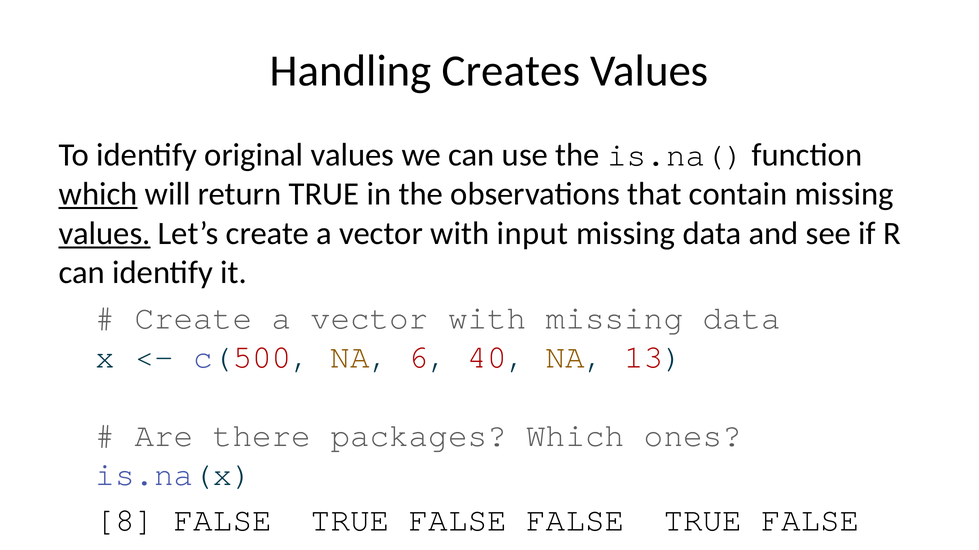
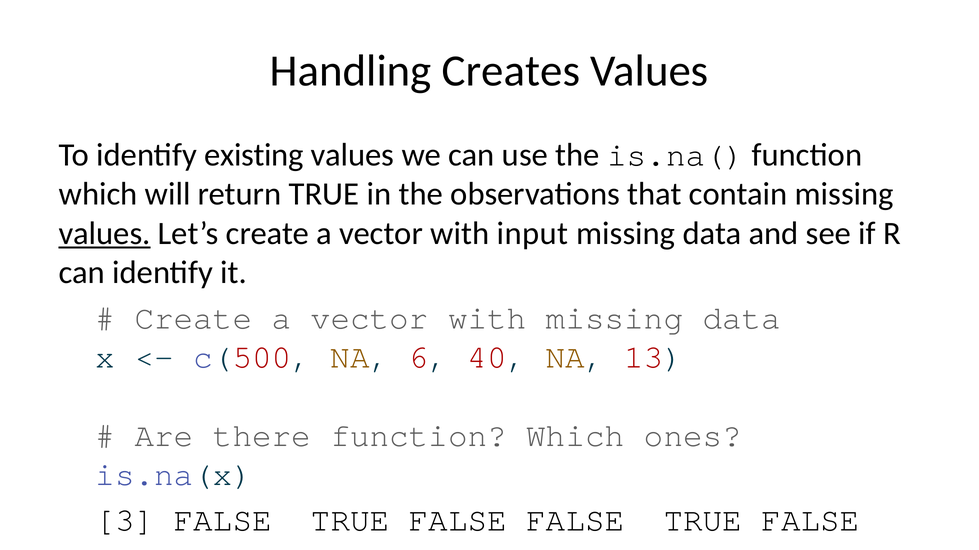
original: original -> existing (254, 155)
which underline: present -> none (98, 194)
there packages: packages -> function (419, 436)
8: 8 -> 3 (125, 521)
